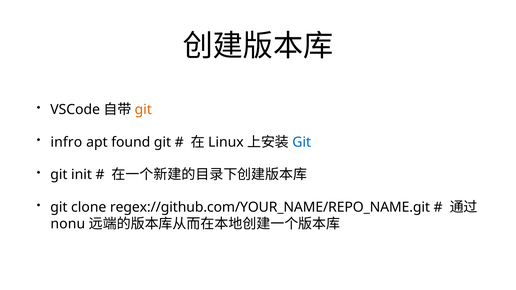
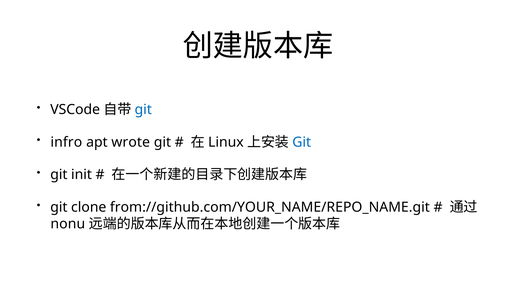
git colour: orange -> blue (143, 110)
found: found -> wrote (131, 142)
regex://github.com/YOUR_NAME/REPO_NAME.git: regex://github.com/YOUR_NAME/REPO_NAME.git -> from://github.com/YOUR_NAME/REPO_NAME.git (270, 207)
